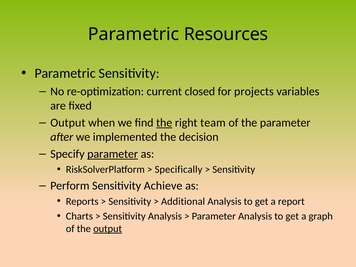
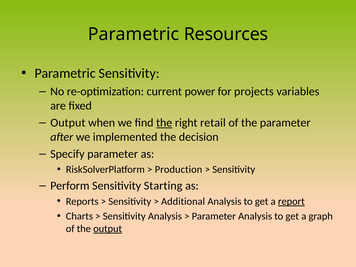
closed: closed -> power (200, 91)
team: team -> retail (213, 123)
parameter underline: present -> none (113, 154)
Specifically: Specifically -> Production (179, 170)
Achieve: Achieve -> Starting (163, 186)
report underline: none -> present (291, 201)
